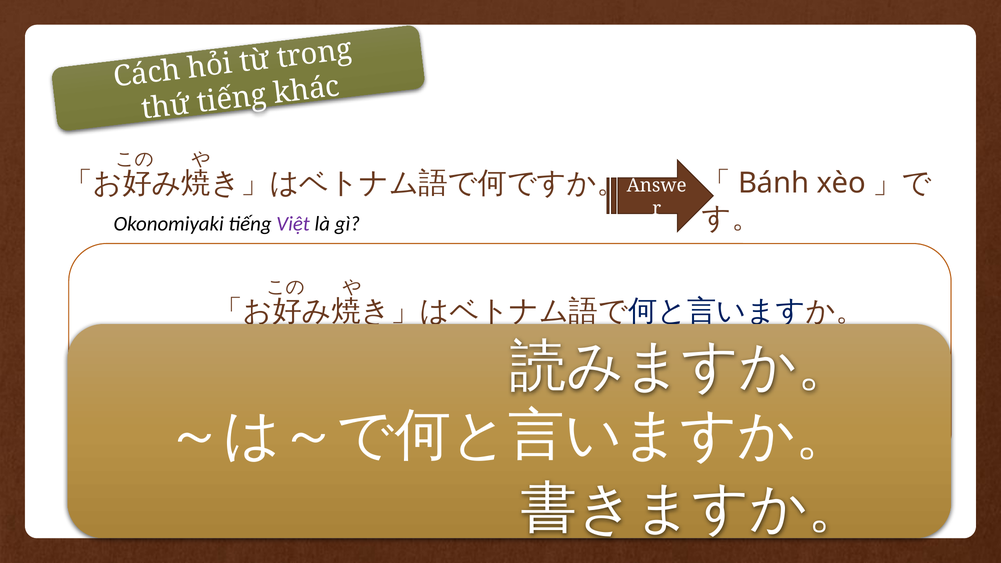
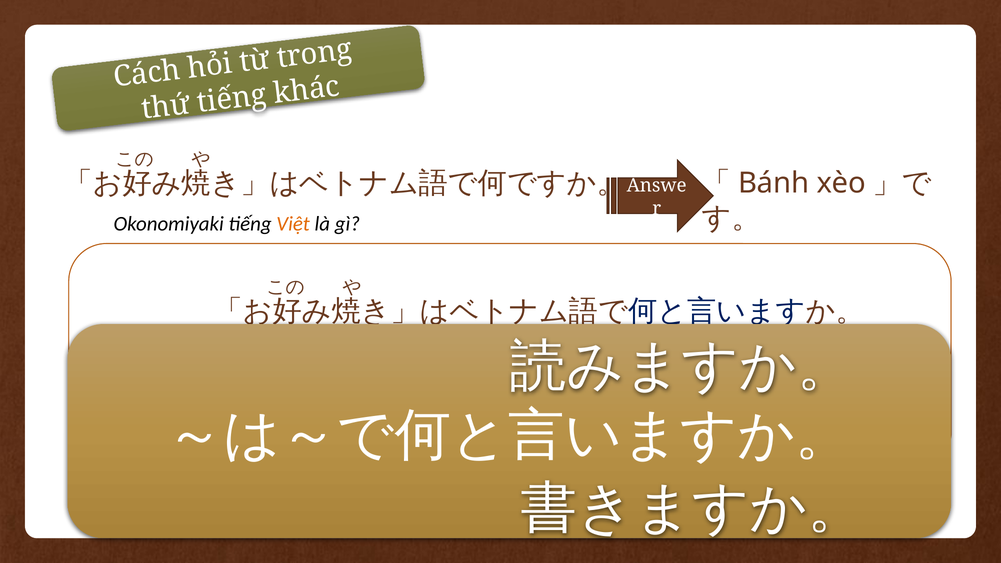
Việt colour: purple -> orange (293, 224)
